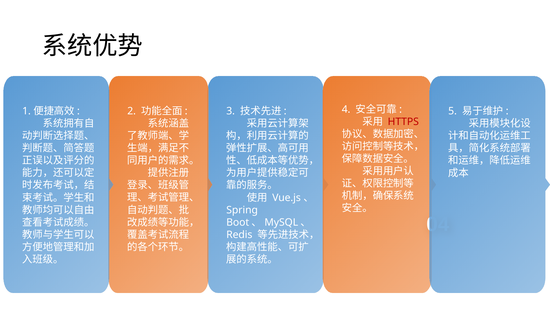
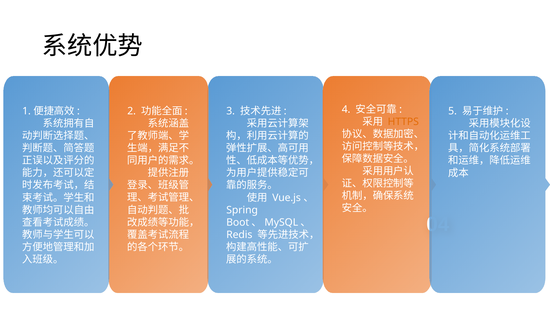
HTTPS colour: red -> orange (403, 122)
